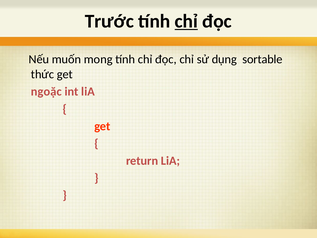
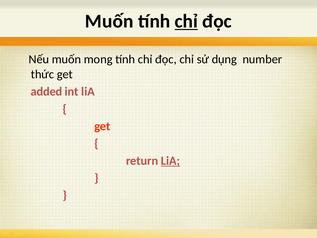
Trước: Trước -> Muốn (109, 21)
sortable: sortable -> number (262, 59)
ngoặc: ngoặc -> added (46, 92)
LiA underline: none -> present (171, 161)
